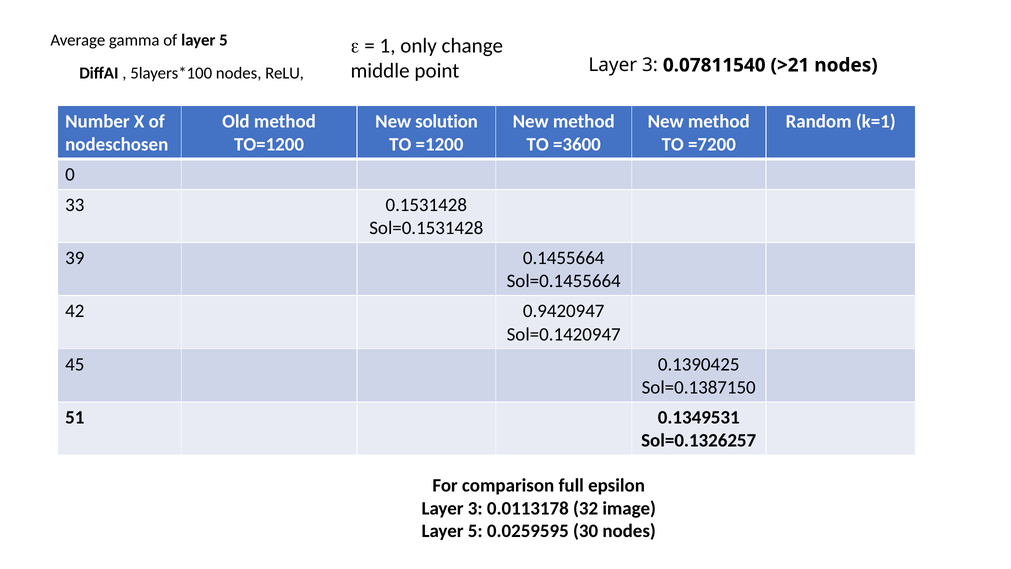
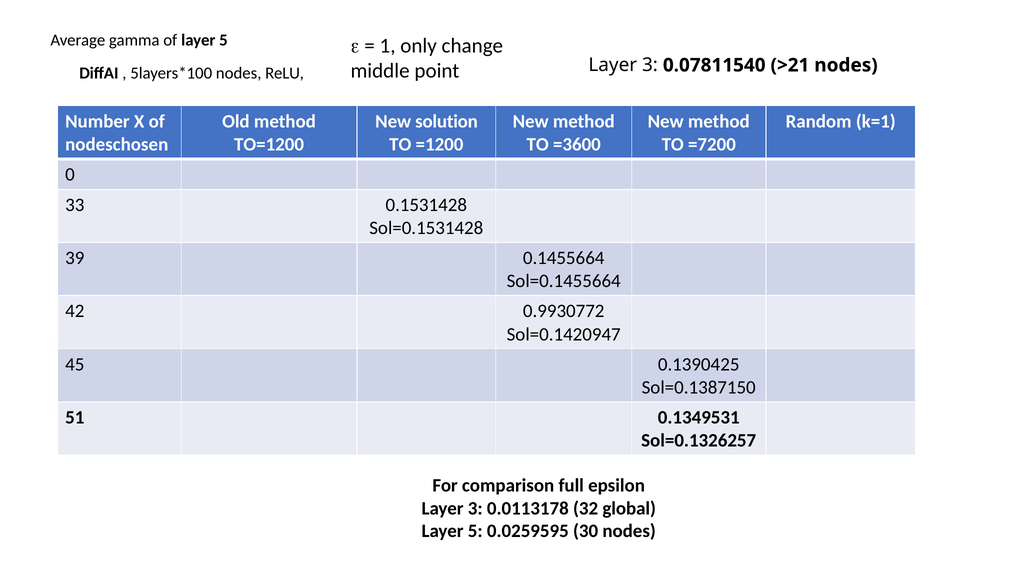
0.9420947: 0.9420947 -> 0.9930772 (564, 311)
image: image -> global (629, 508)
